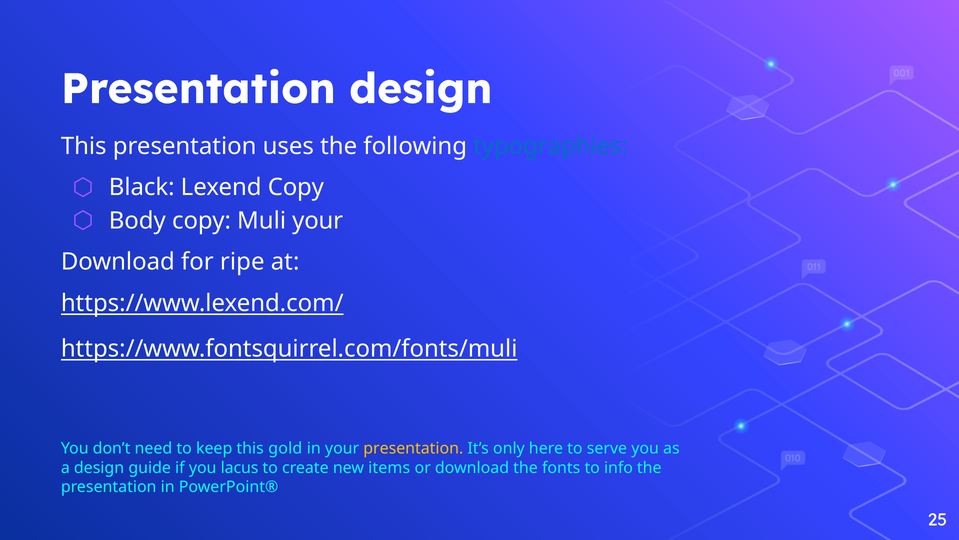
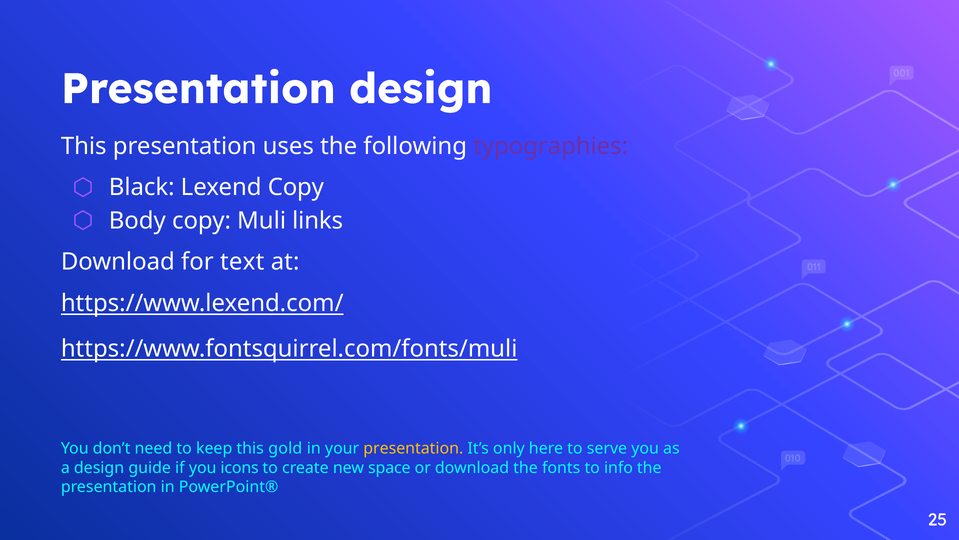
typographies colour: blue -> purple (551, 146)
Muli your: your -> links (318, 220)
ripe: ripe -> text (242, 261)
lacus: lacus -> icons (240, 467)
items: items -> space (389, 467)
